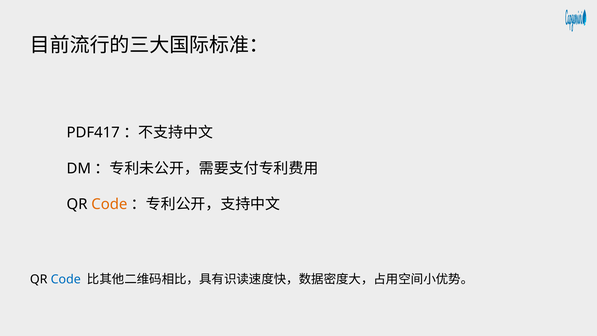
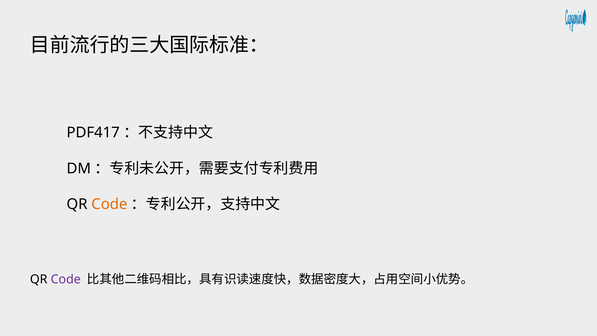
Code colour: blue -> purple (66, 279)
